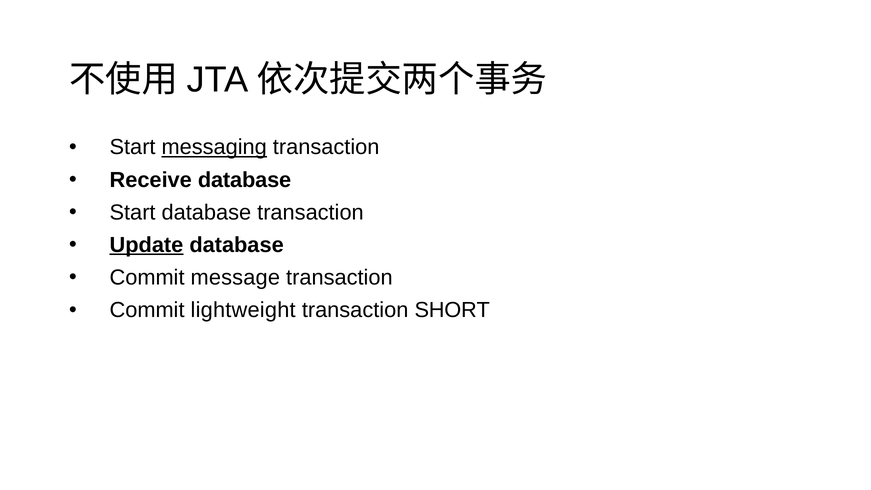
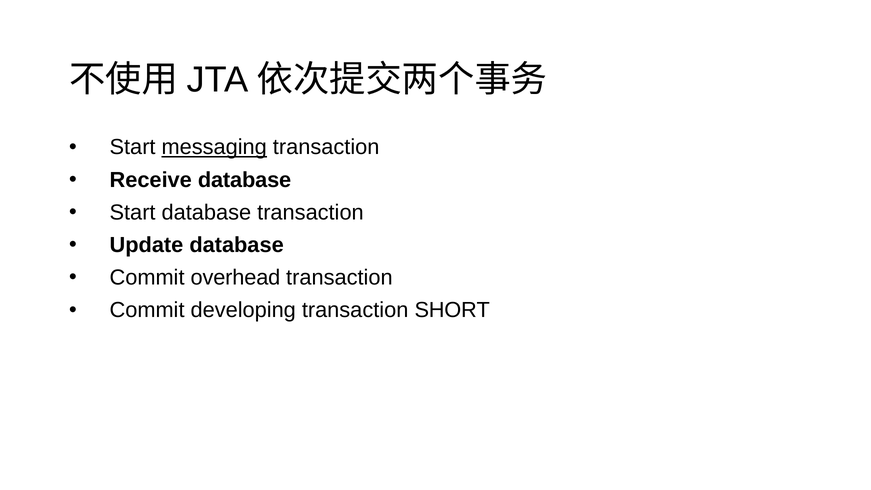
Update underline: present -> none (146, 245)
message: message -> overhead (235, 278)
lightweight: lightweight -> developing (243, 310)
